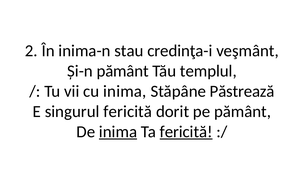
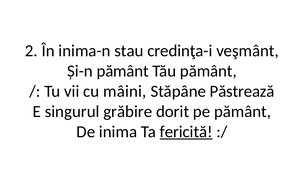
Tău templul: templul -> pământ (208, 71)
cu inima: inima -> mâini (125, 91)
singurul fericită: fericită -> grăbire (128, 111)
inima underline: present -> none (118, 132)
